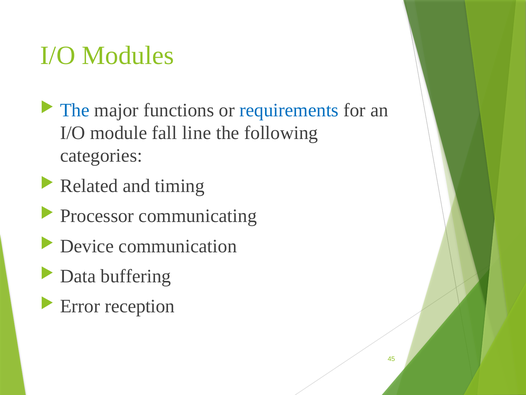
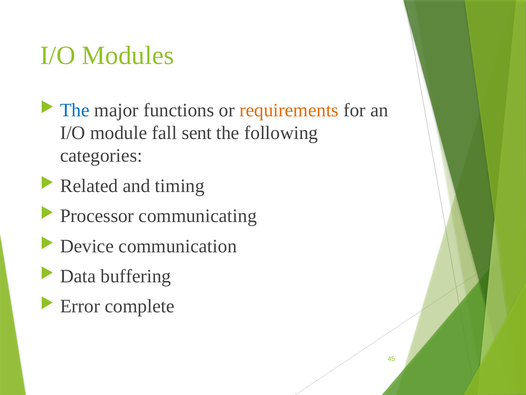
requirements colour: blue -> orange (289, 110)
line: line -> sent (197, 133)
reception: reception -> complete (140, 306)
